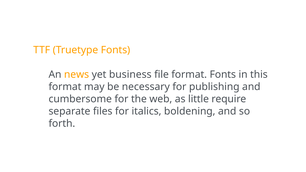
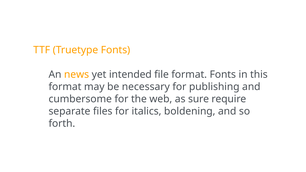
business: business -> intended (130, 75)
little: little -> sure (199, 99)
